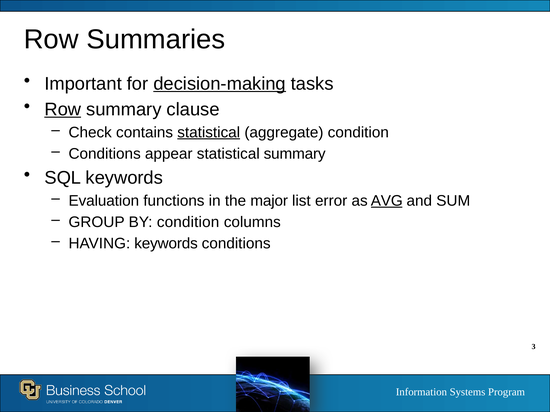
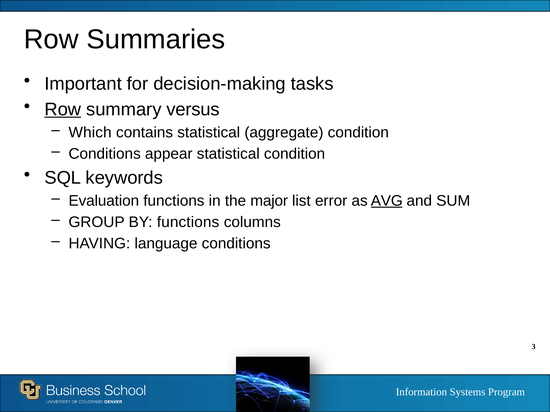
decision-making underline: present -> none (220, 84)
clause: clause -> versus (193, 109)
Check: Check -> Which (90, 132)
statistical underline: present -> none (209, 132)
statistical summary: summary -> condition (295, 154)
BY condition: condition -> functions (188, 222)
HAVING keywords: keywords -> language (166, 244)
